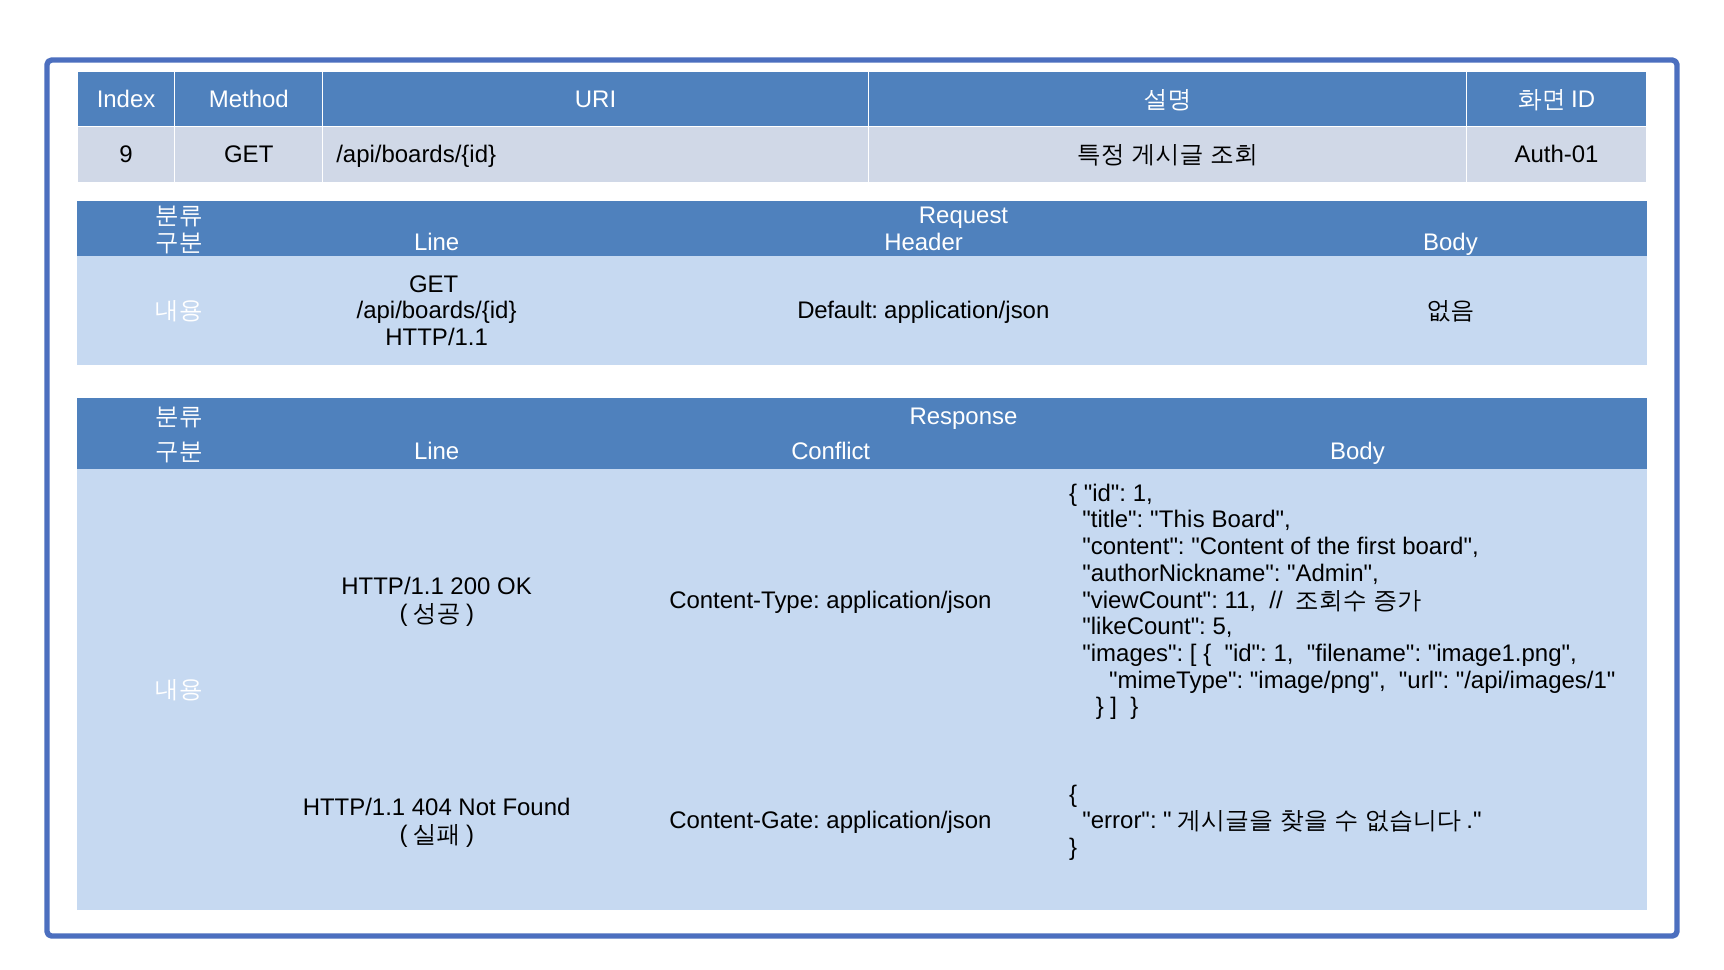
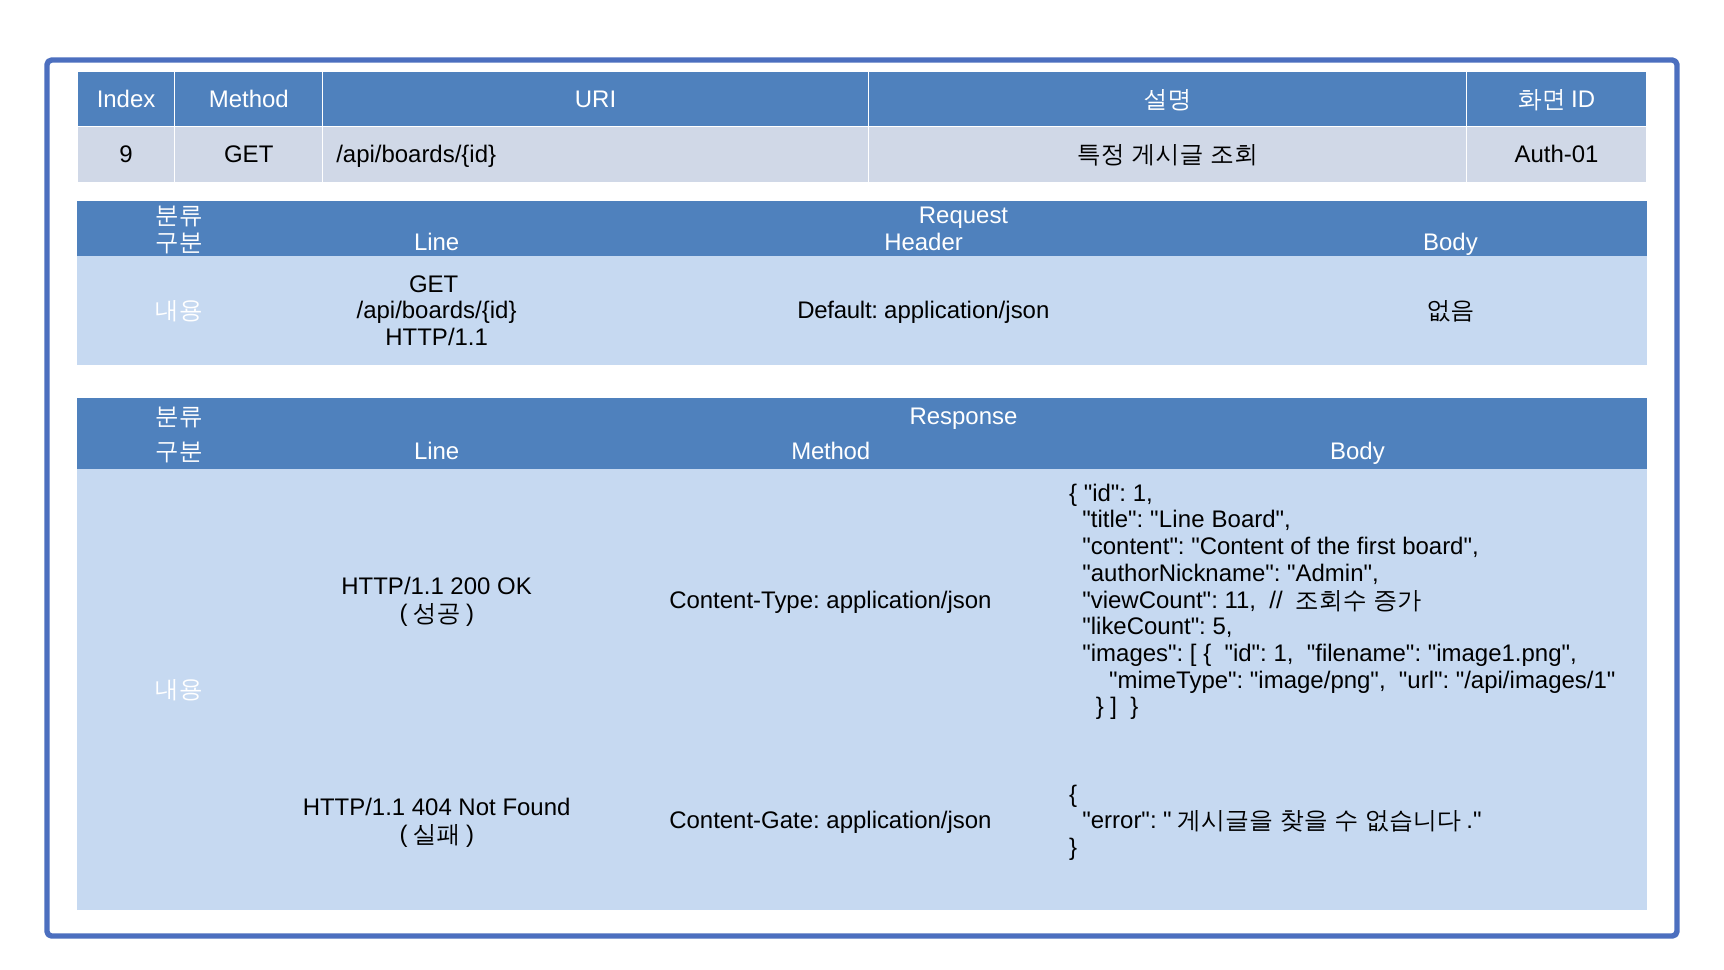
Line Conflict: Conflict -> Method (831, 452)
title This: This -> Line (1177, 520)
